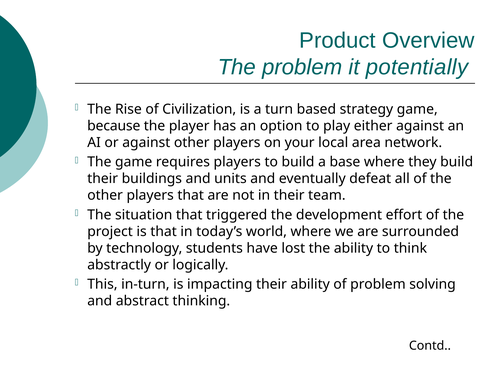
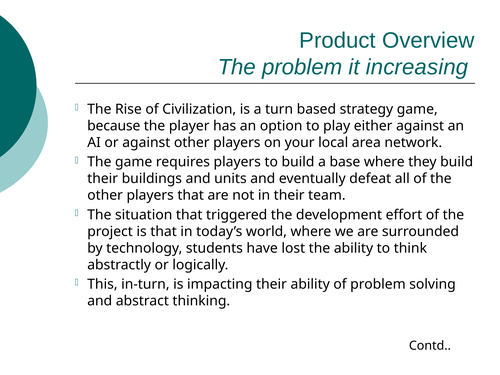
potentially: potentially -> increasing (417, 67)
